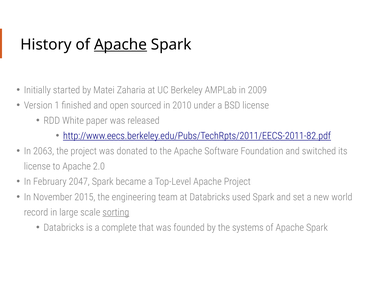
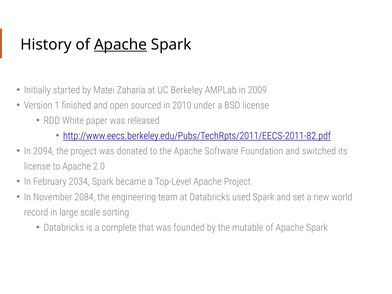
2063: 2063 -> 2094 (44, 151)
2047: 2047 -> 2034 (79, 182)
2015: 2015 -> 2084 (85, 197)
sorting underline: present -> none (116, 212)
systems: systems -> mutable (248, 228)
